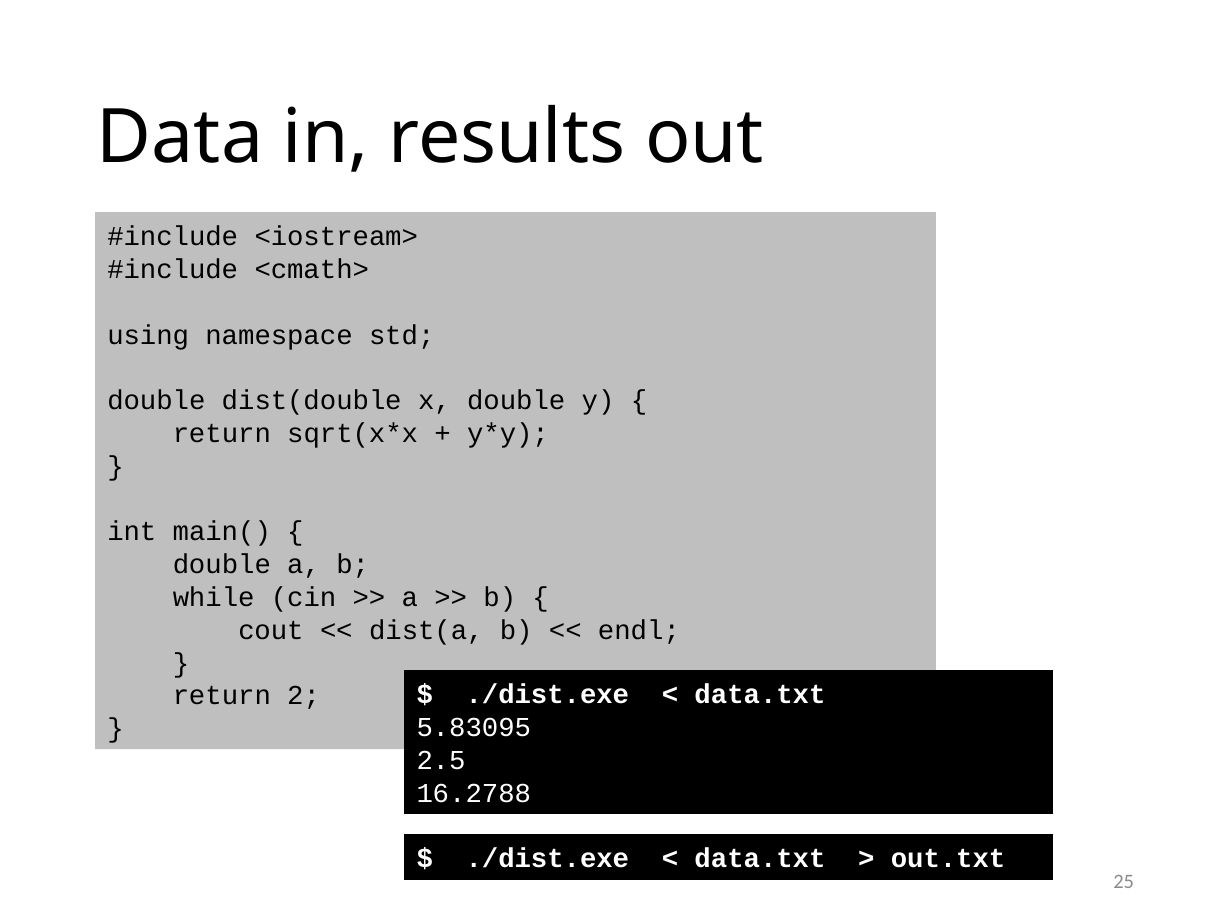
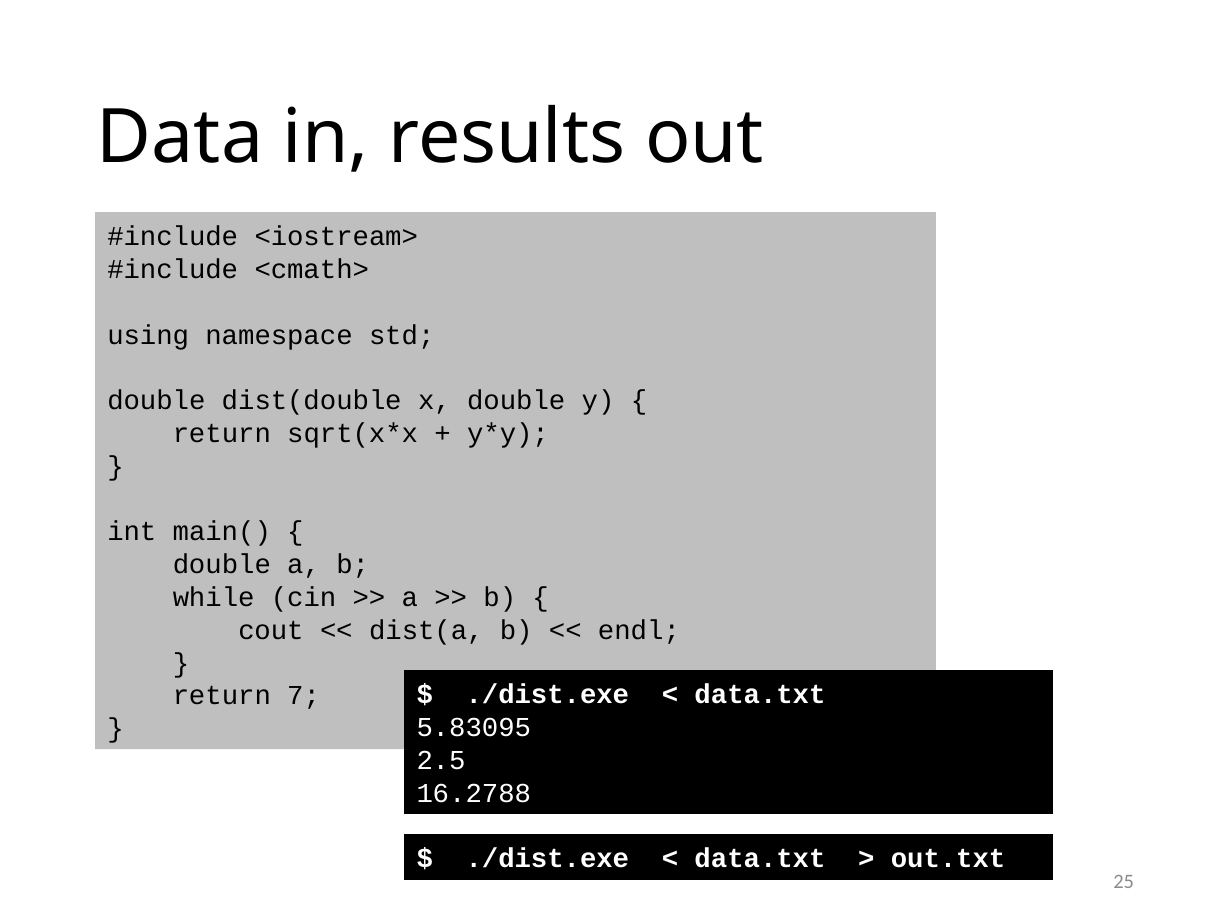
2: 2 -> 7 (304, 696)
